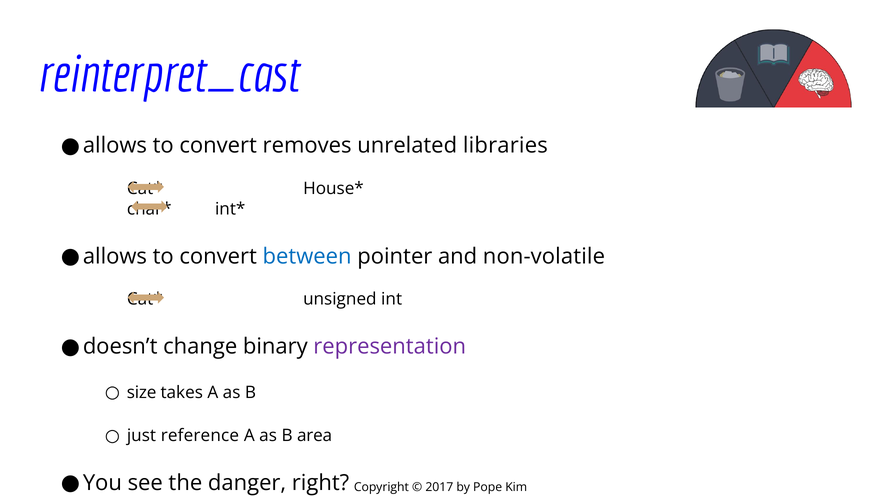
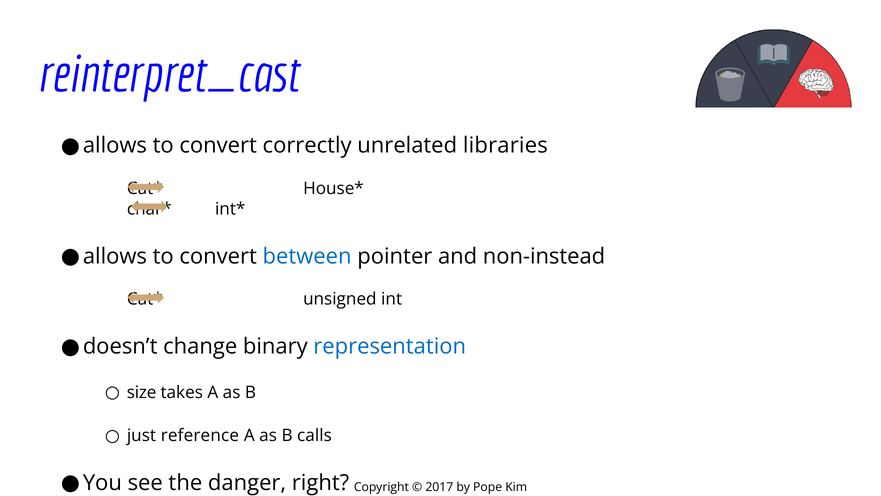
removes: removes -> correctly (307, 146)
non-volatile: non-volatile -> non-instead (544, 256)
representation colour: purple -> blue (390, 346)
area: area -> calls (314, 435)
